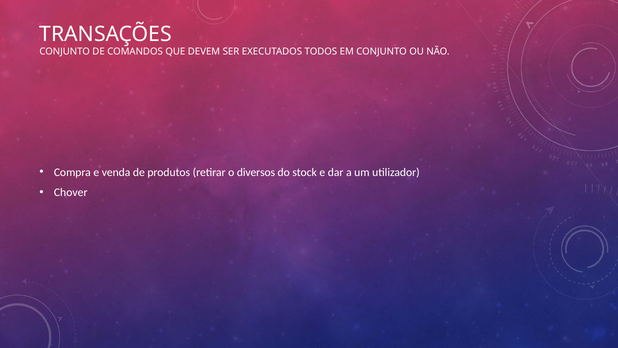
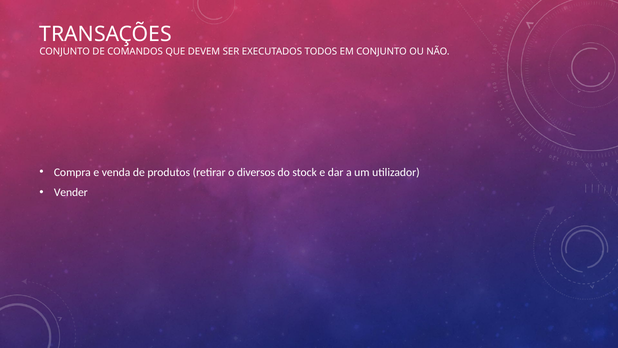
Chover: Chover -> Vender (71, 192)
